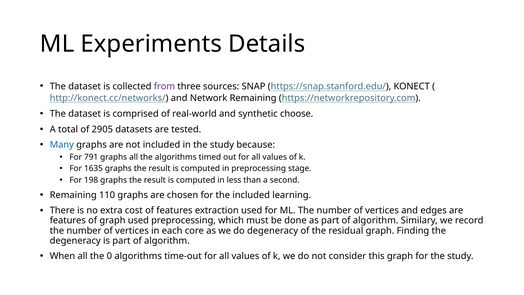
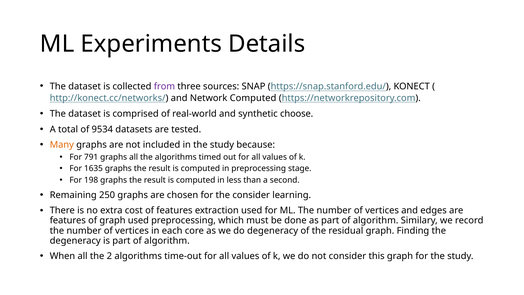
Network Remaining: Remaining -> Computed (253, 98)
2905: 2905 -> 9534 (102, 129)
Many colour: blue -> orange (62, 145)
110: 110 -> 250 (107, 195)
the included: included -> consider (251, 195)
0: 0 -> 2 (109, 256)
